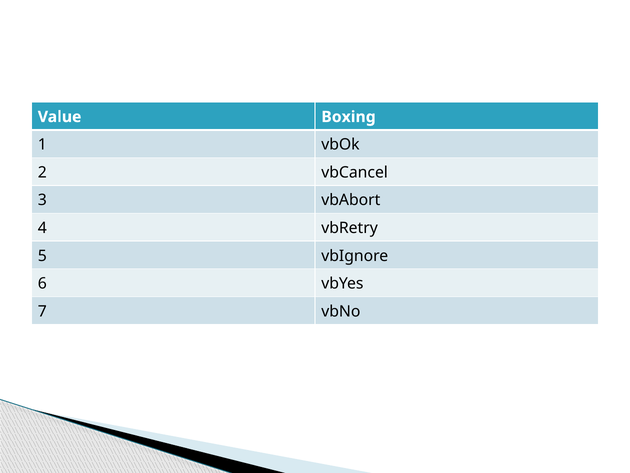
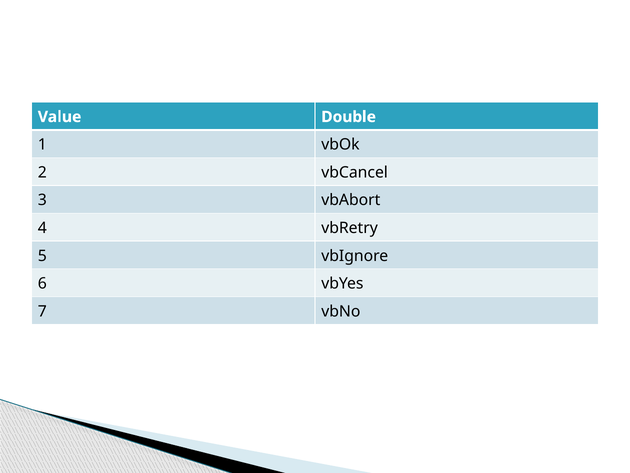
Boxing: Boxing -> Double (349, 117)
